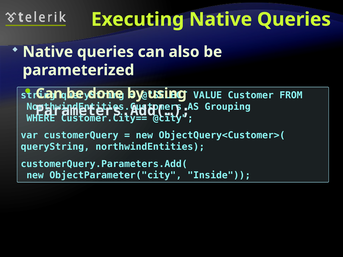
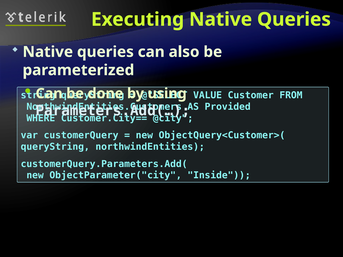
Grouping: Grouping -> Provided (228, 107)
